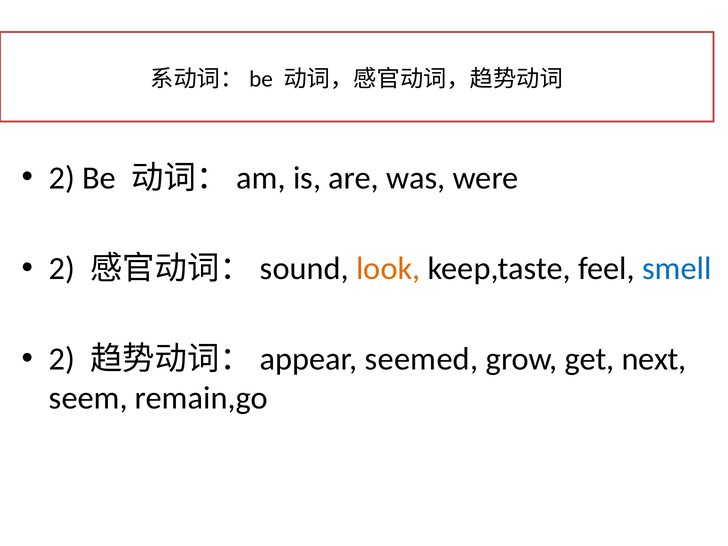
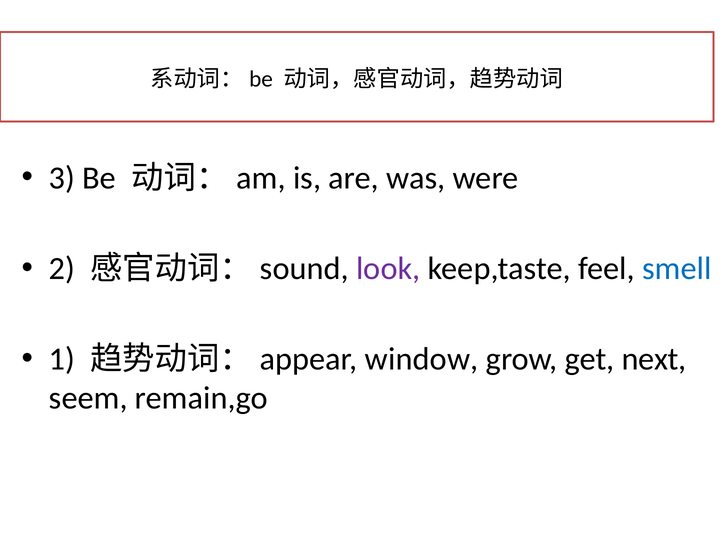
2: 2 -> 3 (62, 178)
look colour: orange -> purple (388, 269)
2: 2 -> 1 (62, 359)
seemed: seemed -> window (422, 359)
